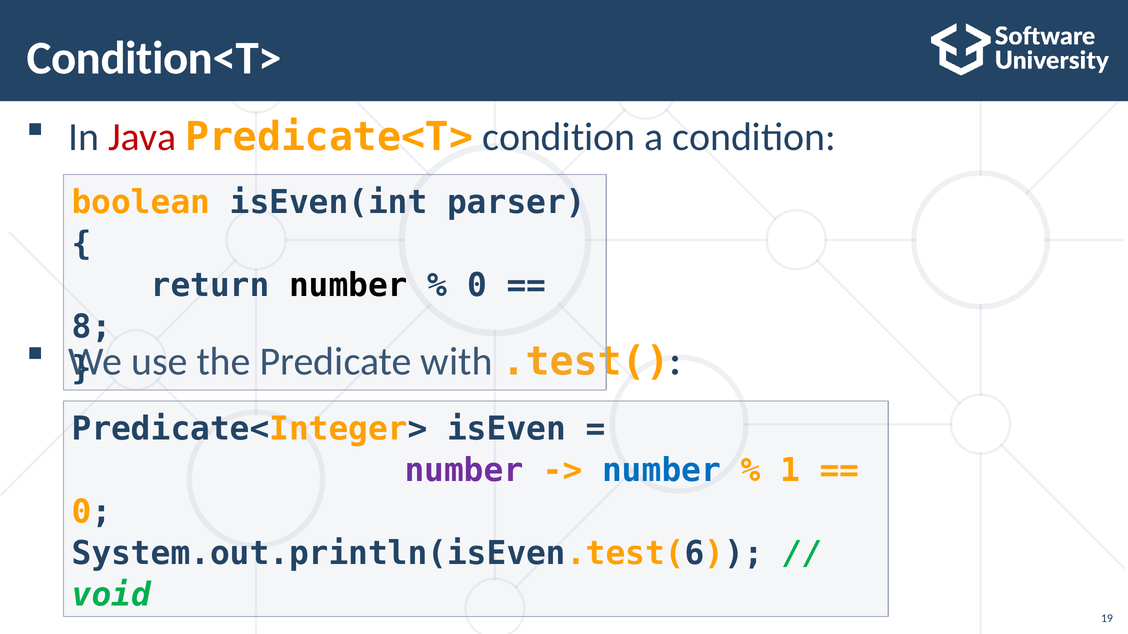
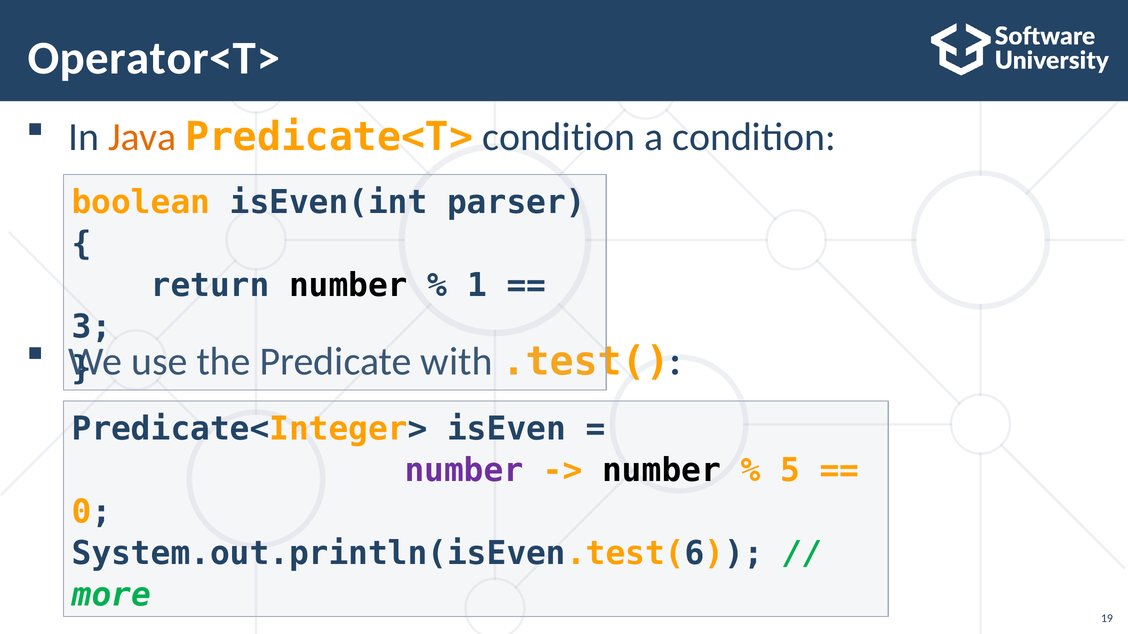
Condition<T>: Condition<T> -> Operator<T> (154, 58)
Java colour: red -> orange (142, 137)
0: 0 -> 1 (477, 286)
8: 8 -> 3 (92, 327)
number colour: blue -> black (662, 471)
1: 1 -> 5 (790, 471)
void: void -> more (111, 595)
